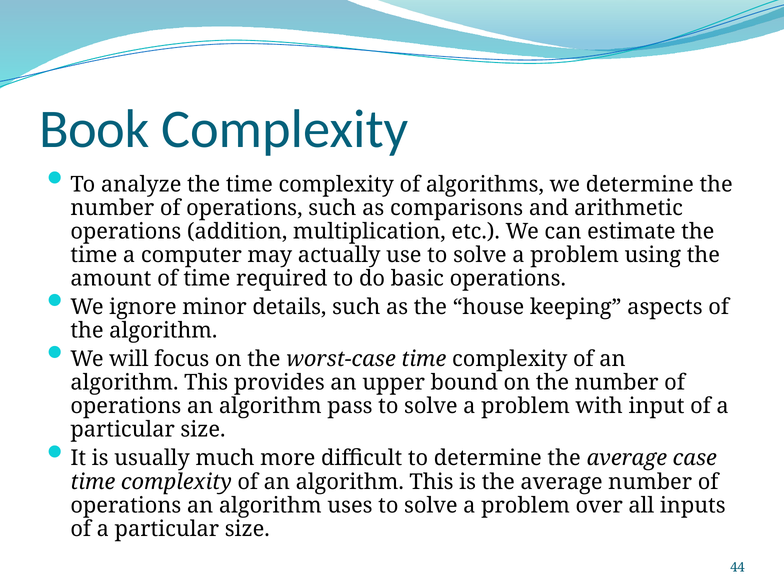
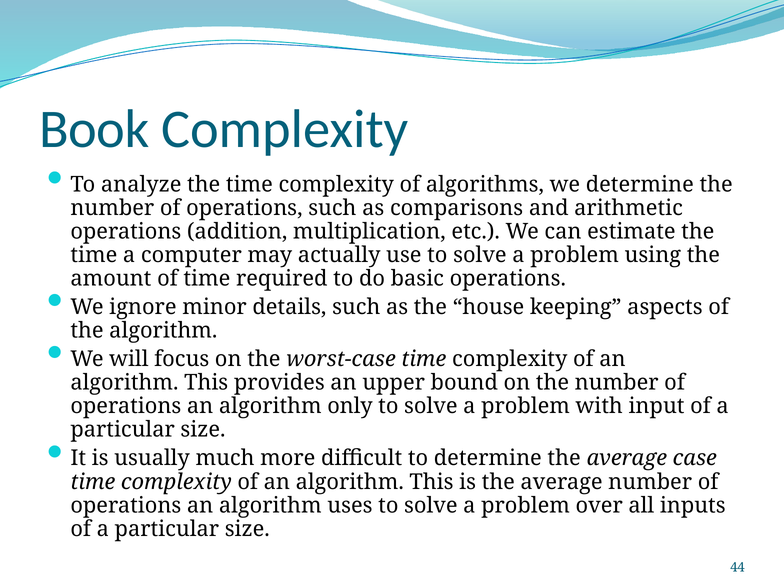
pass: pass -> only (350, 406)
